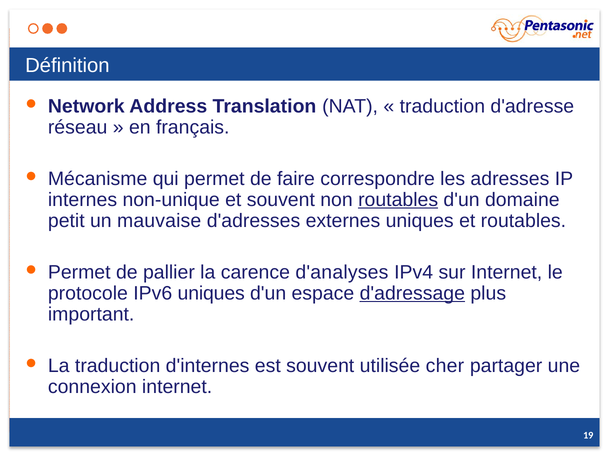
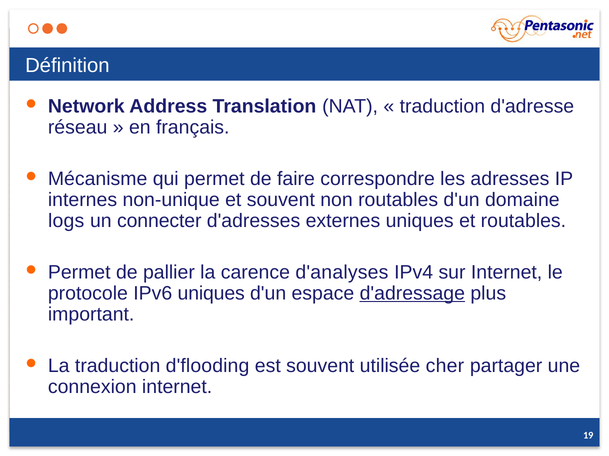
routables underline: present -> none (398, 200)
petit: petit -> logs (66, 221)
mauvaise: mauvaise -> connecter (159, 221)
d'internes: d'internes -> d'flooding (208, 366)
